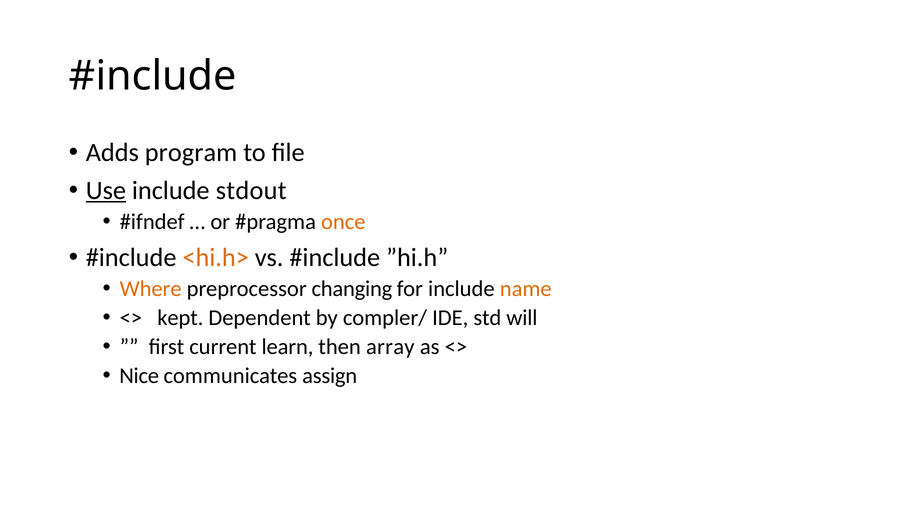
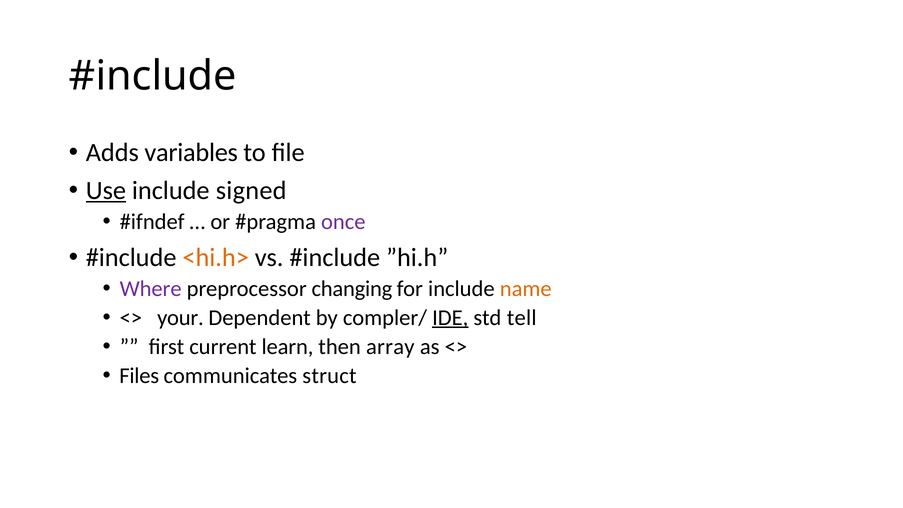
program: program -> variables (191, 153)
stdout: stdout -> signed (251, 191)
once colour: orange -> purple (343, 222)
Where colour: orange -> purple (151, 289)
kept: kept -> your (180, 318)
IDE underline: none -> present (450, 318)
will: will -> tell (522, 318)
Nice: Nice -> Files (139, 376)
assign: assign -> struct (329, 376)
